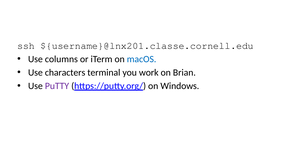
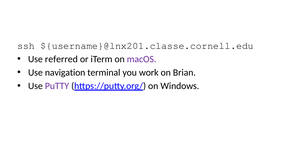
columns: columns -> referred (61, 59)
macOS colour: blue -> purple (142, 59)
characters: characters -> navigation (65, 73)
